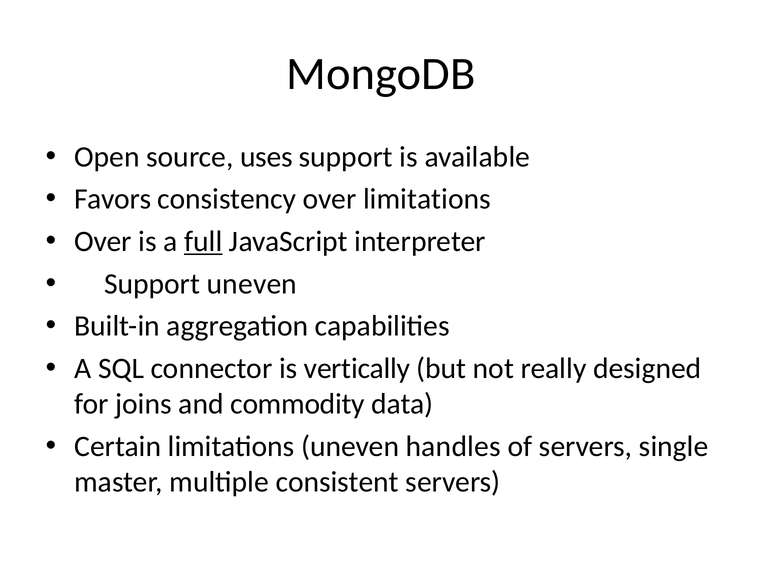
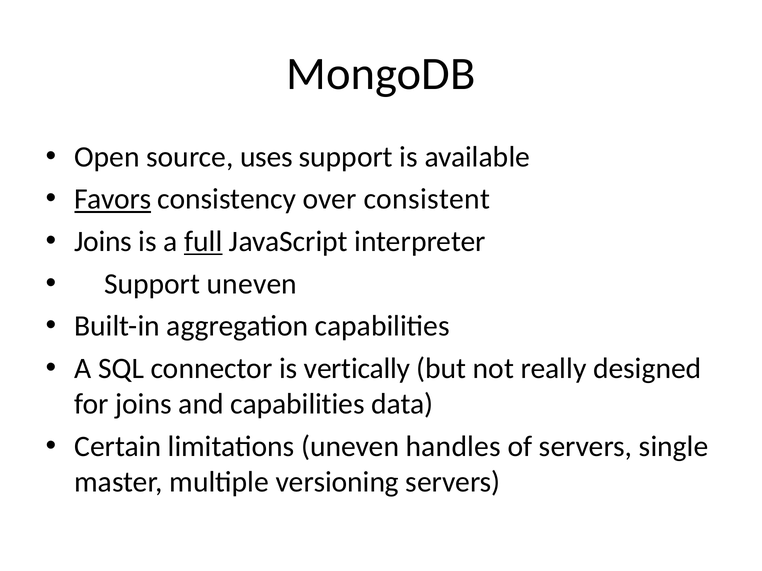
Favors underline: none -> present (113, 199)
over limitations: limitations -> consistent (427, 199)
Over: Over -> Joins (103, 242)
and commodity: commodity -> capabilities (297, 404)
consistent: consistent -> versioning (337, 482)
